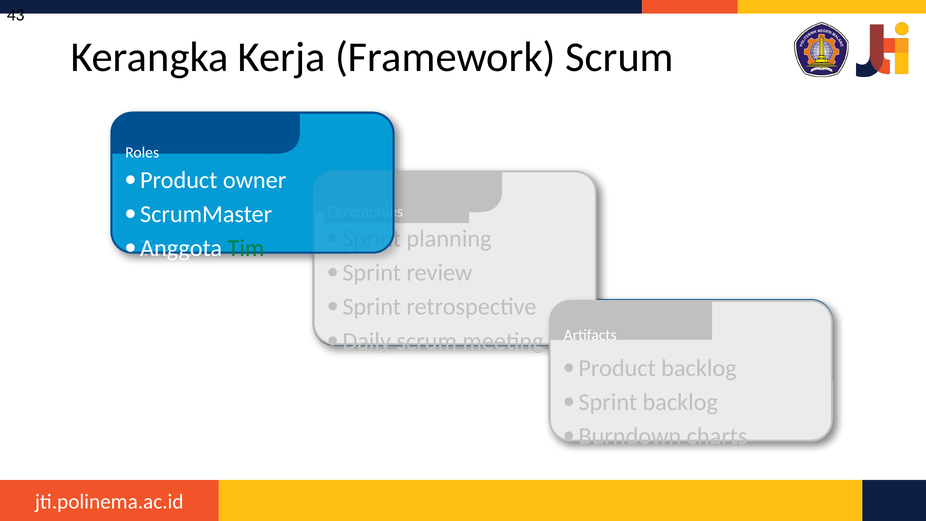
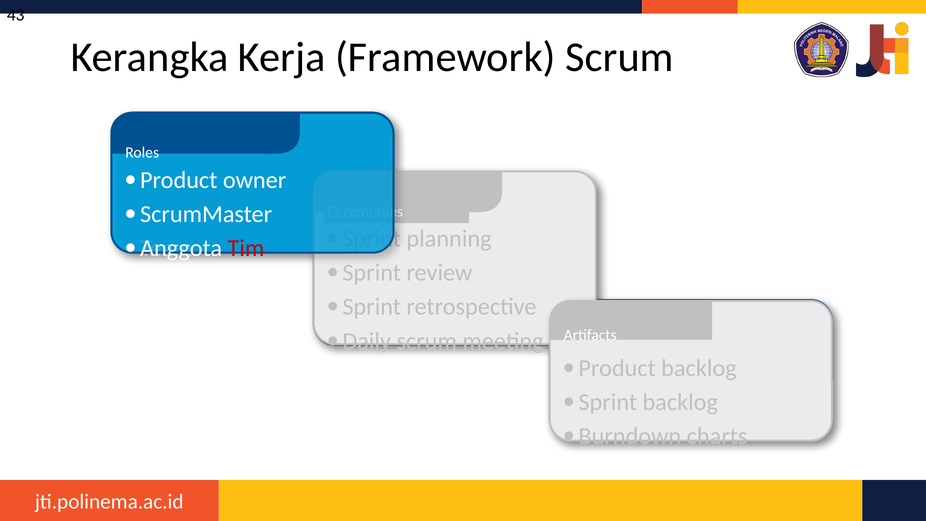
Tim colour: green -> red (246, 248)
